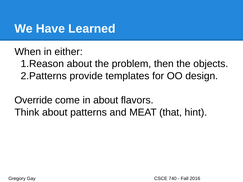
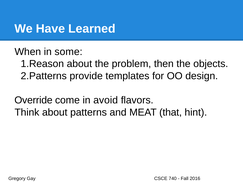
either: either -> some (69, 52)
in about: about -> avoid (106, 100)
